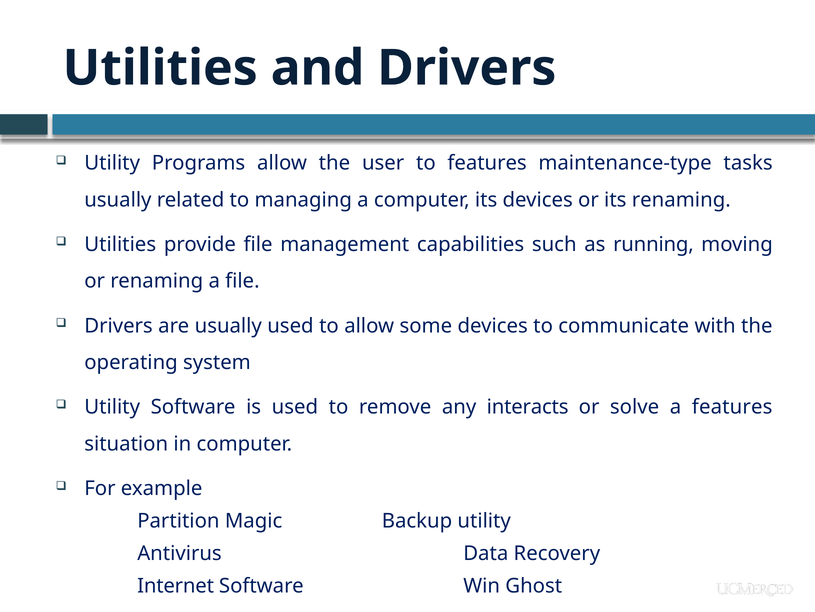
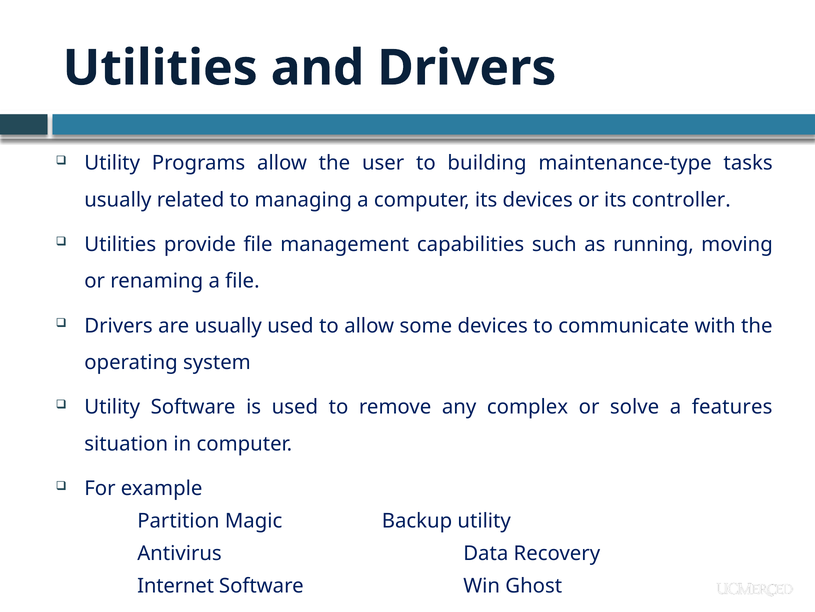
to features: features -> building (487, 163)
its renaming: renaming -> controller (681, 200)
interacts: interacts -> complex (528, 407)
